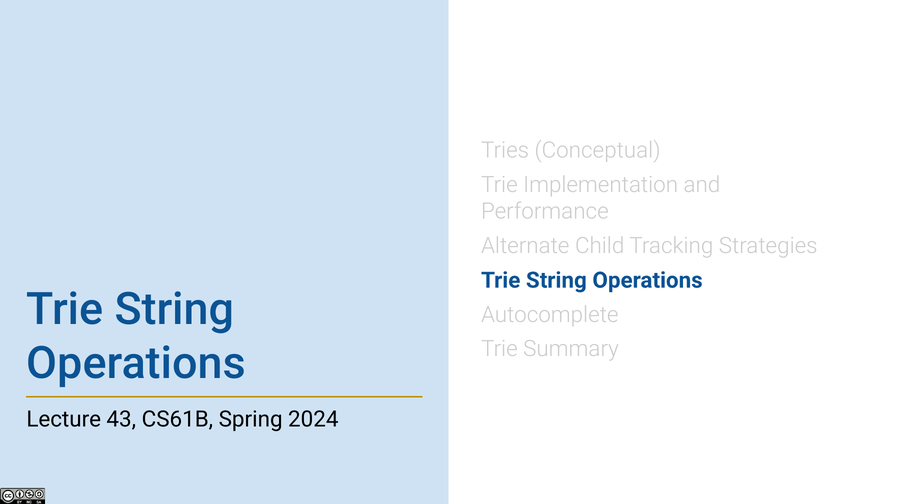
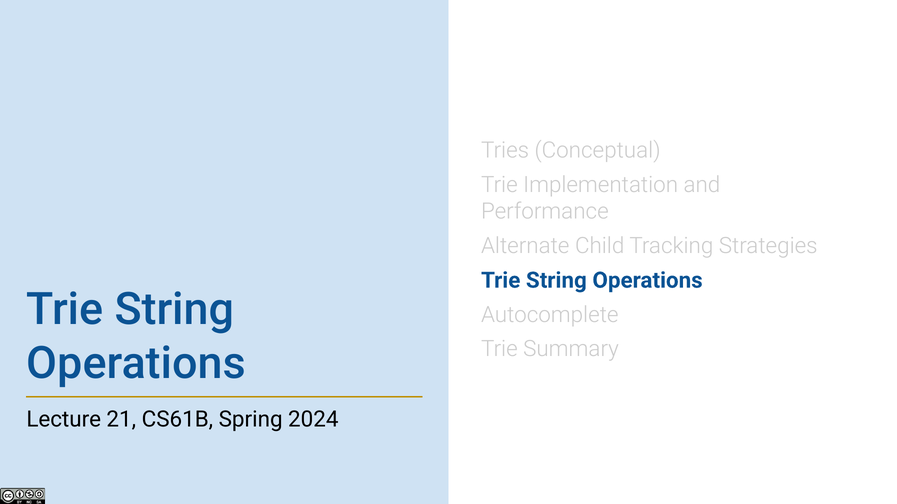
43: 43 -> 21 (121, 420)
